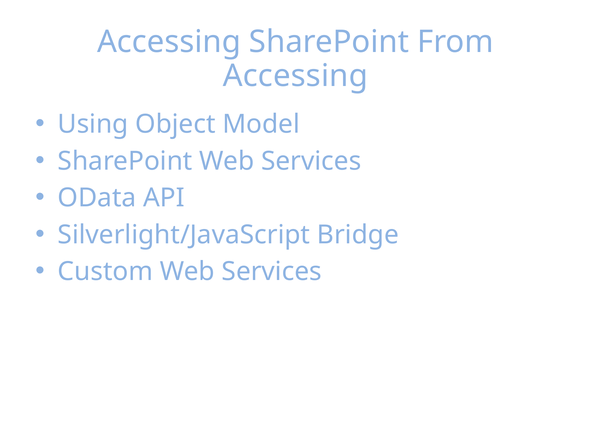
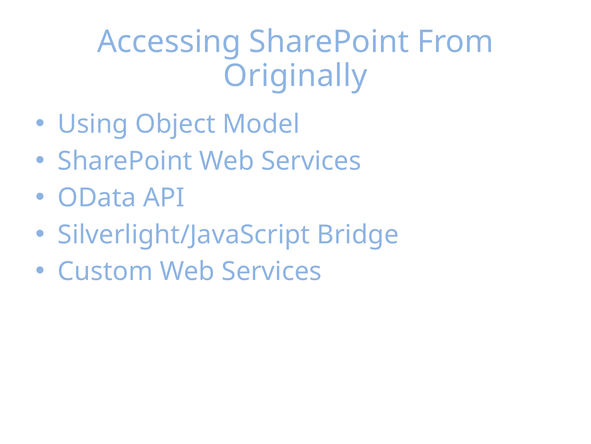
Accessing: Accessing -> Originally (295, 76)
